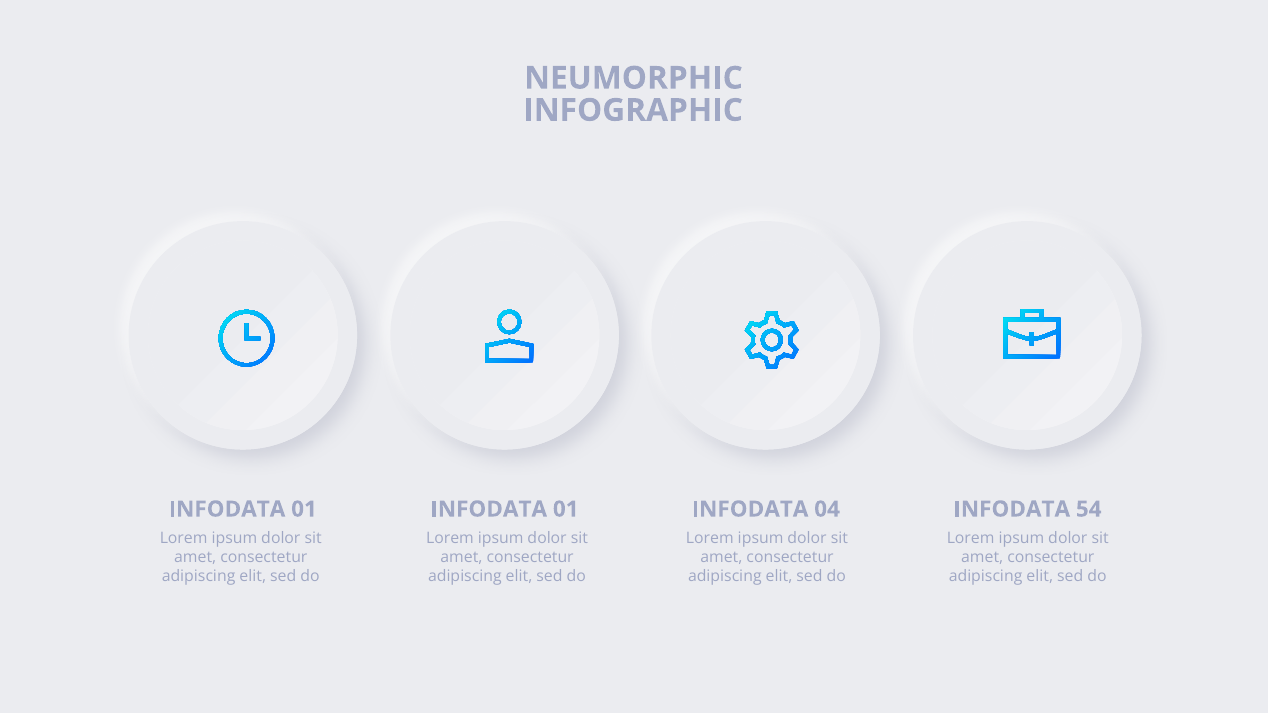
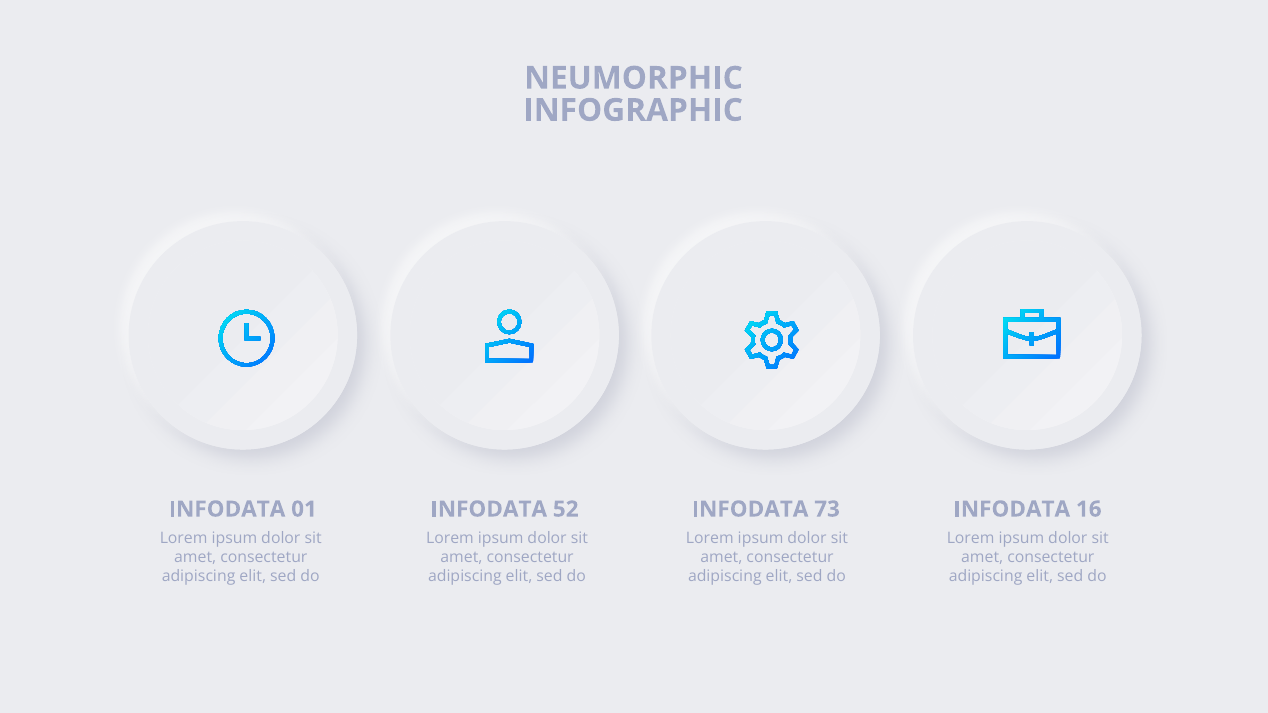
01 INFODATA 01: 01 -> 52 (566, 509)
04: 04 -> 73 (827, 509)
54: 54 -> 16 (1089, 509)
